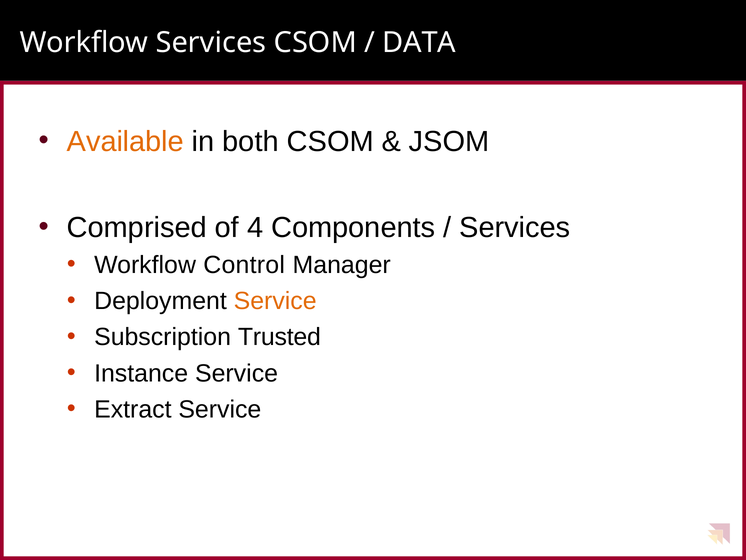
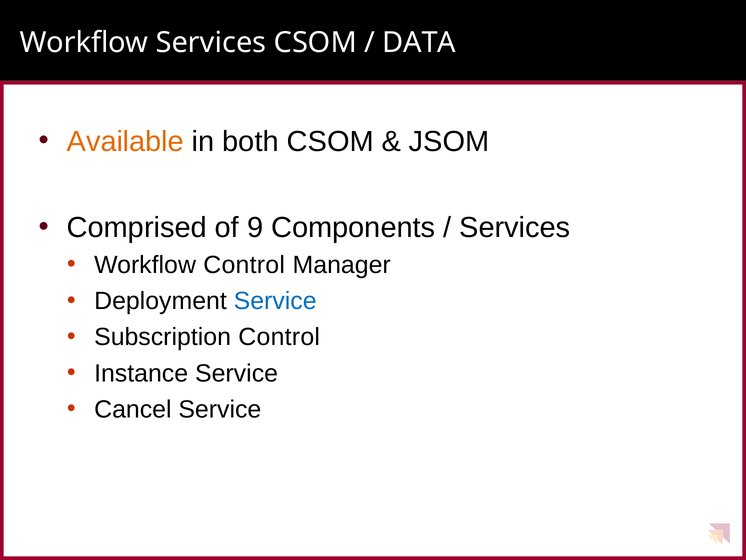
4: 4 -> 9 (255, 228)
Service colour: orange -> blue (275, 301)
Subscription Trusted: Trusted -> Control (279, 337)
Extract: Extract -> Cancel (133, 409)
